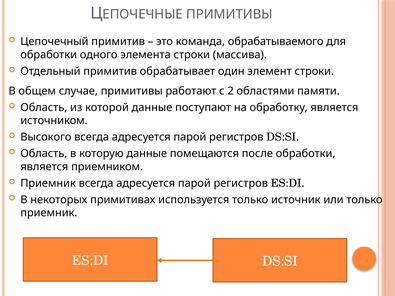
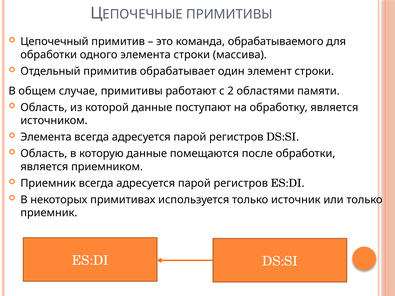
Высокого: Высокого -> Элемента (46, 137)
